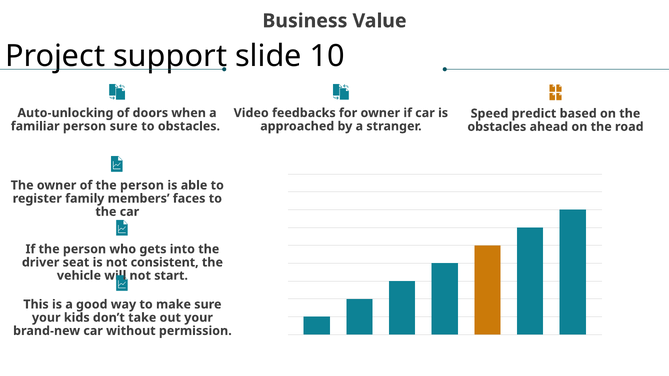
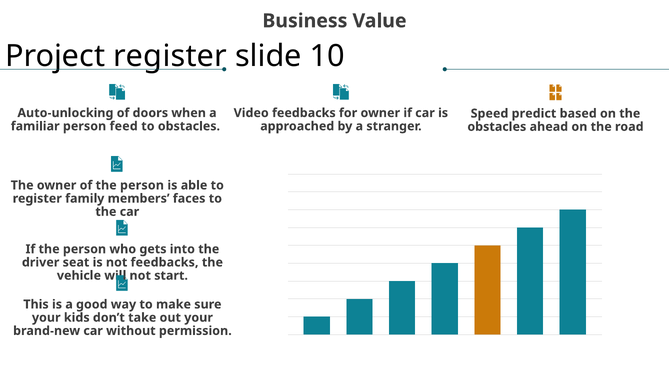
Project support: support -> register (170, 56)
person sure: sure -> feed (124, 126)
not consistent: consistent -> feedbacks (165, 263)
